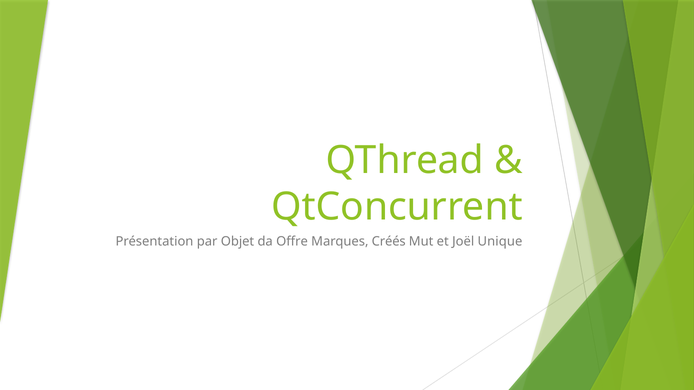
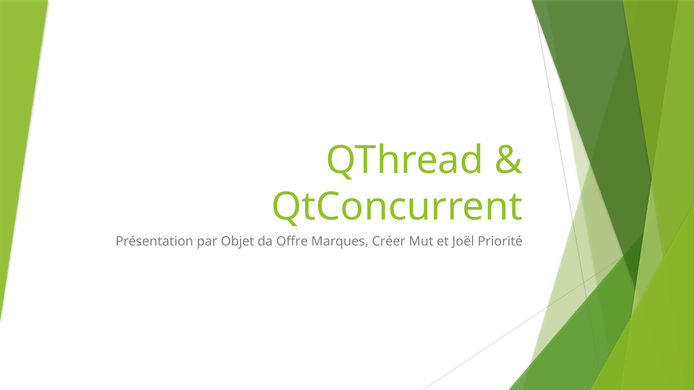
Créés: Créés -> Créer (389, 242)
Unique: Unique -> Priorité (500, 242)
